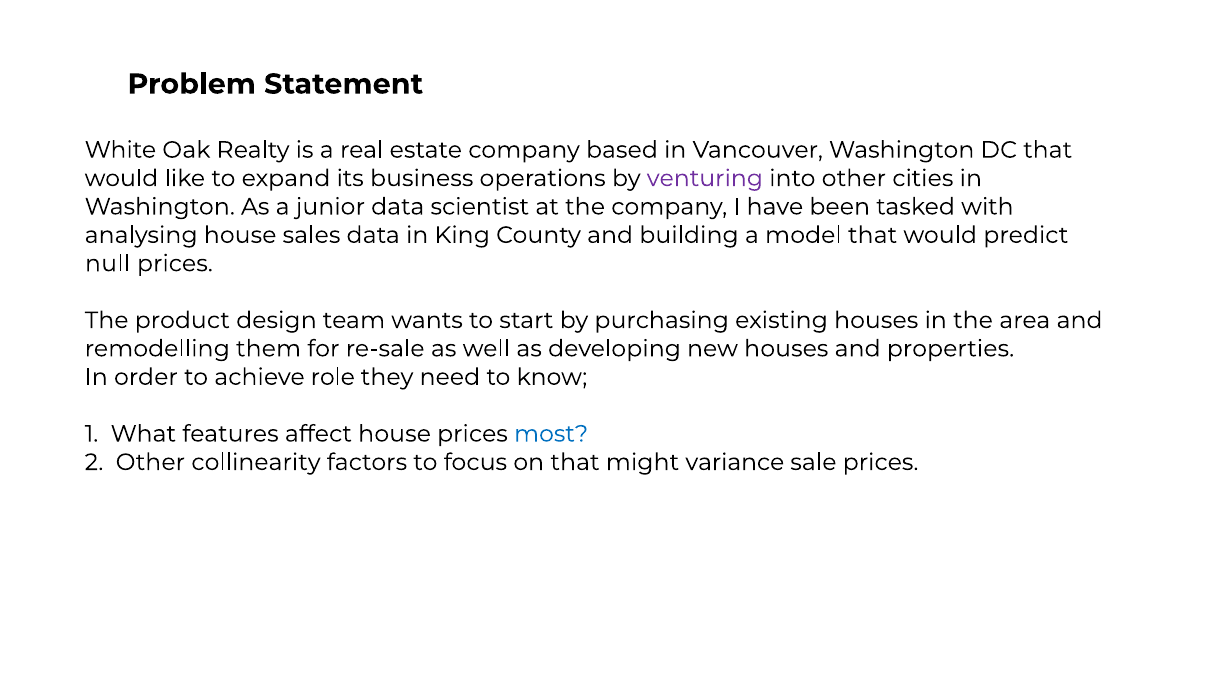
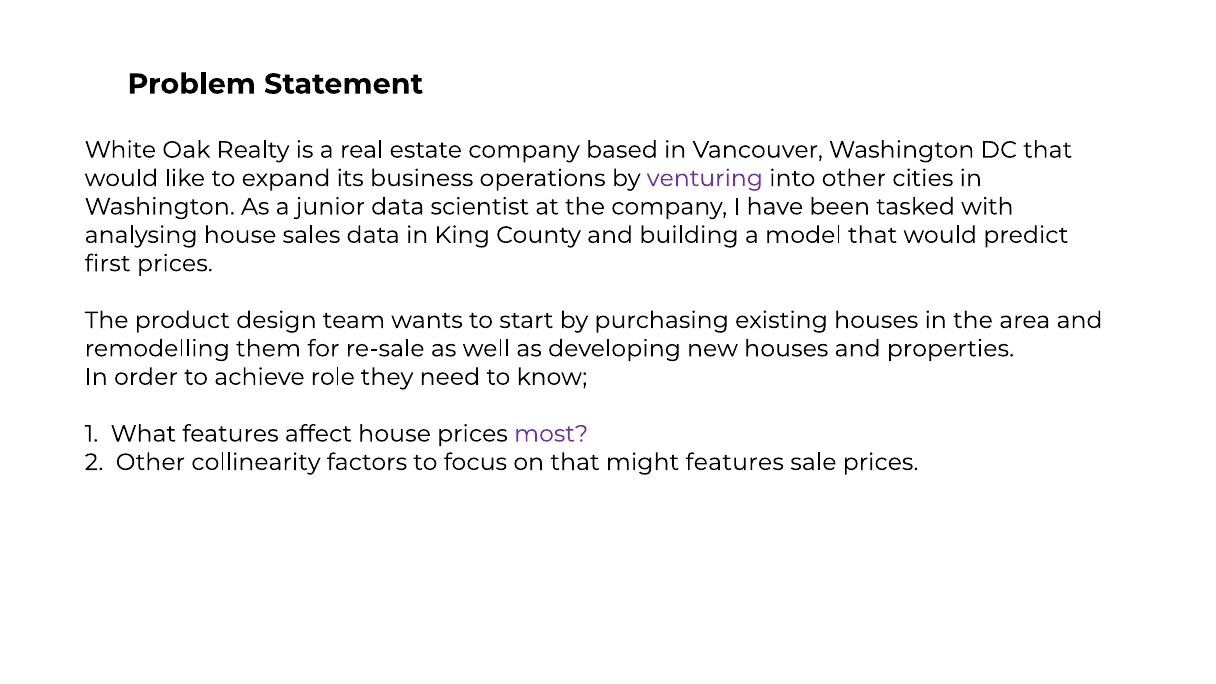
null: null -> first (108, 263)
most colour: blue -> purple (551, 434)
might variance: variance -> features (735, 462)
